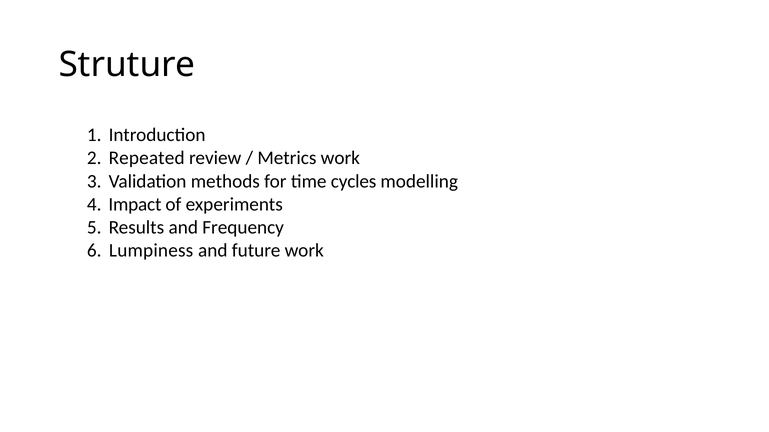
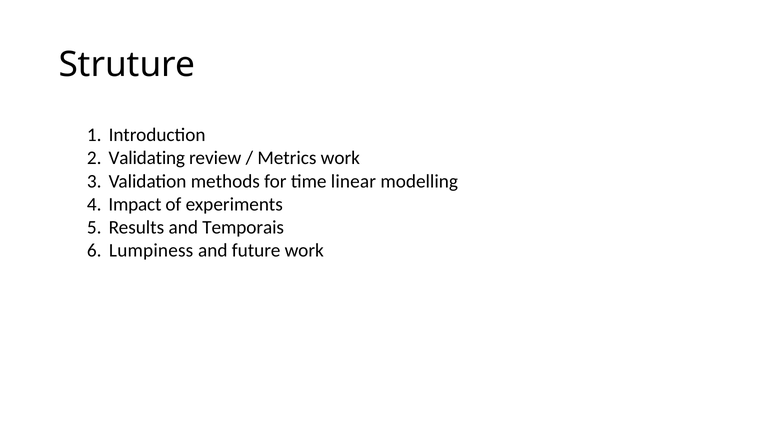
Repeated: Repeated -> Validating (147, 158)
cycles: cycles -> linear (353, 181)
Frequency: Frequency -> Temporais (243, 228)
